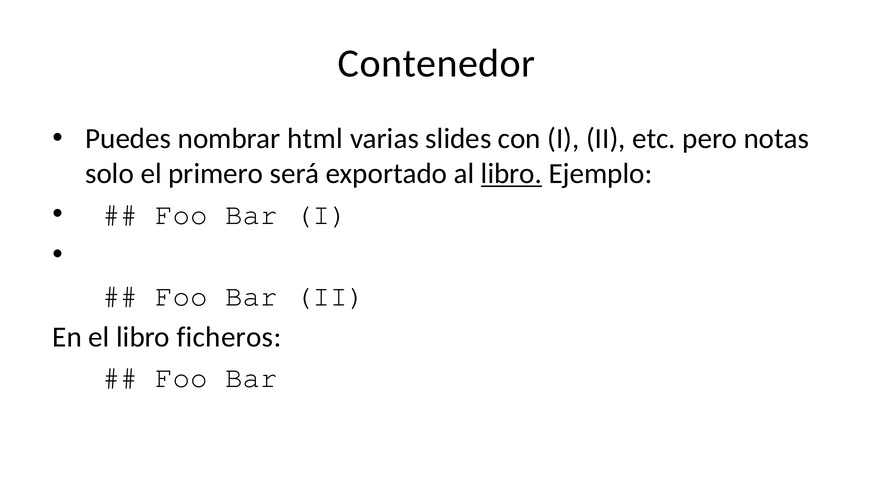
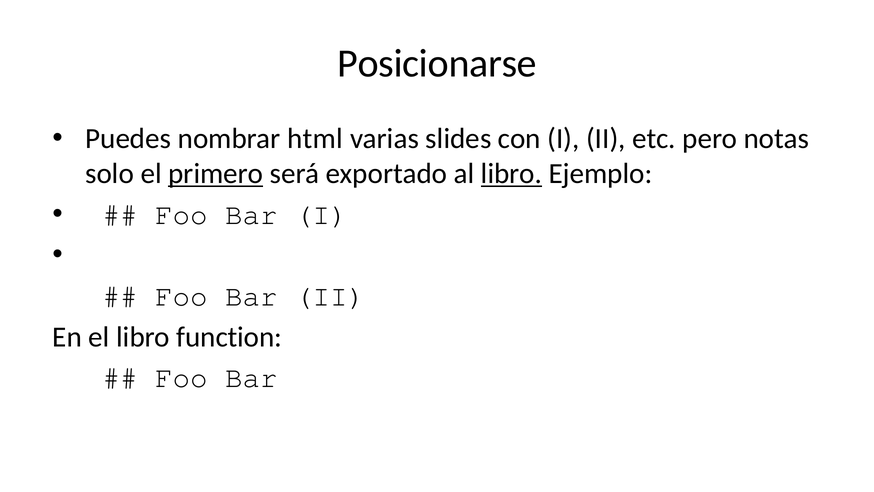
Contenedor: Contenedor -> Posicionarse (437, 63)
primero underline: none -> present (216, 174)
ficheros: ficheros -> function (229, 337)
